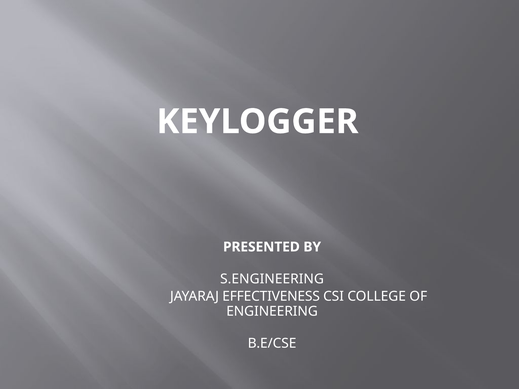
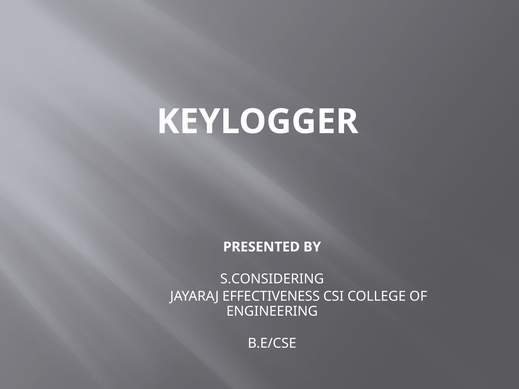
S.ENGINEERING: S.ENGINEERING -> S.CONSIDERING (272, 279)
